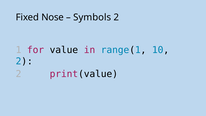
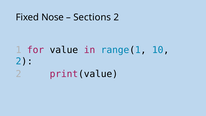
Symbols: Symbols -> Sections (92, 17)
